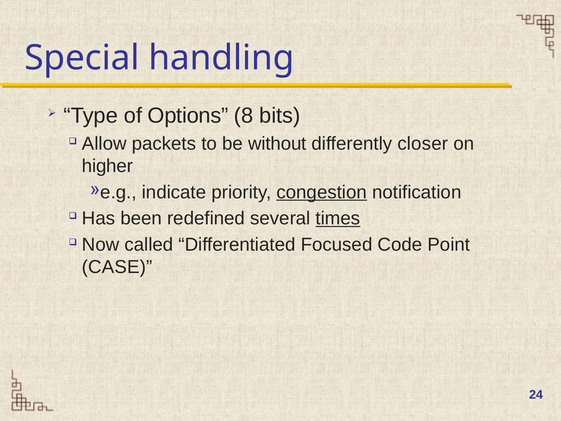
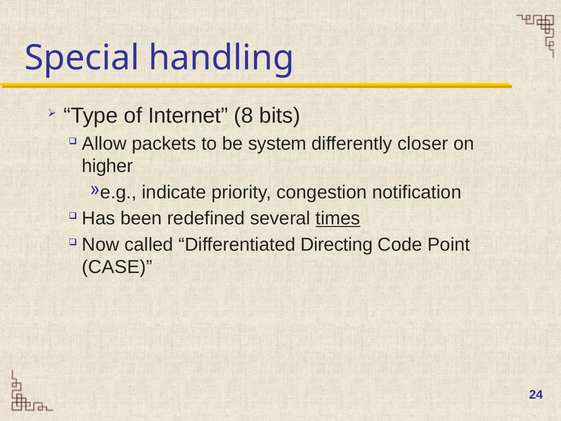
Options: Options -> Internet (188, 116)
without: without -> system (277, 143)
congestion underline: present -> none (322, 192)
Focused: Focused -> Directing (337, 244)
